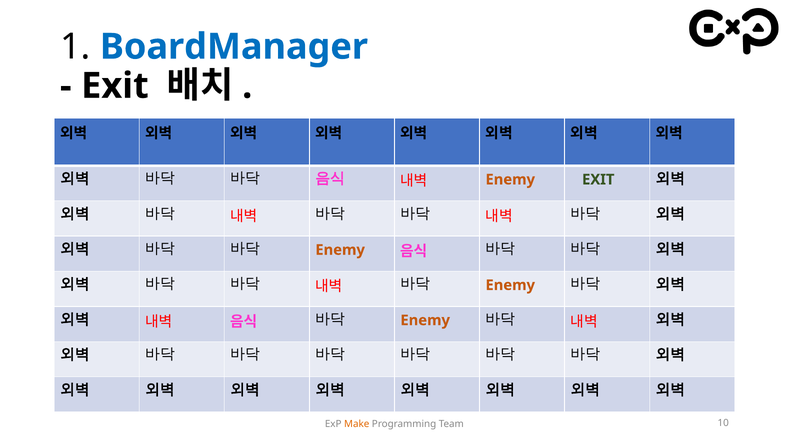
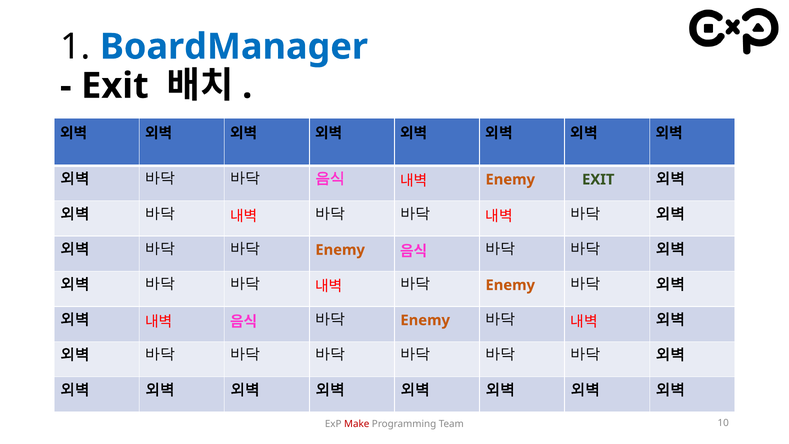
Make colour: orange -> red (357, 424)
